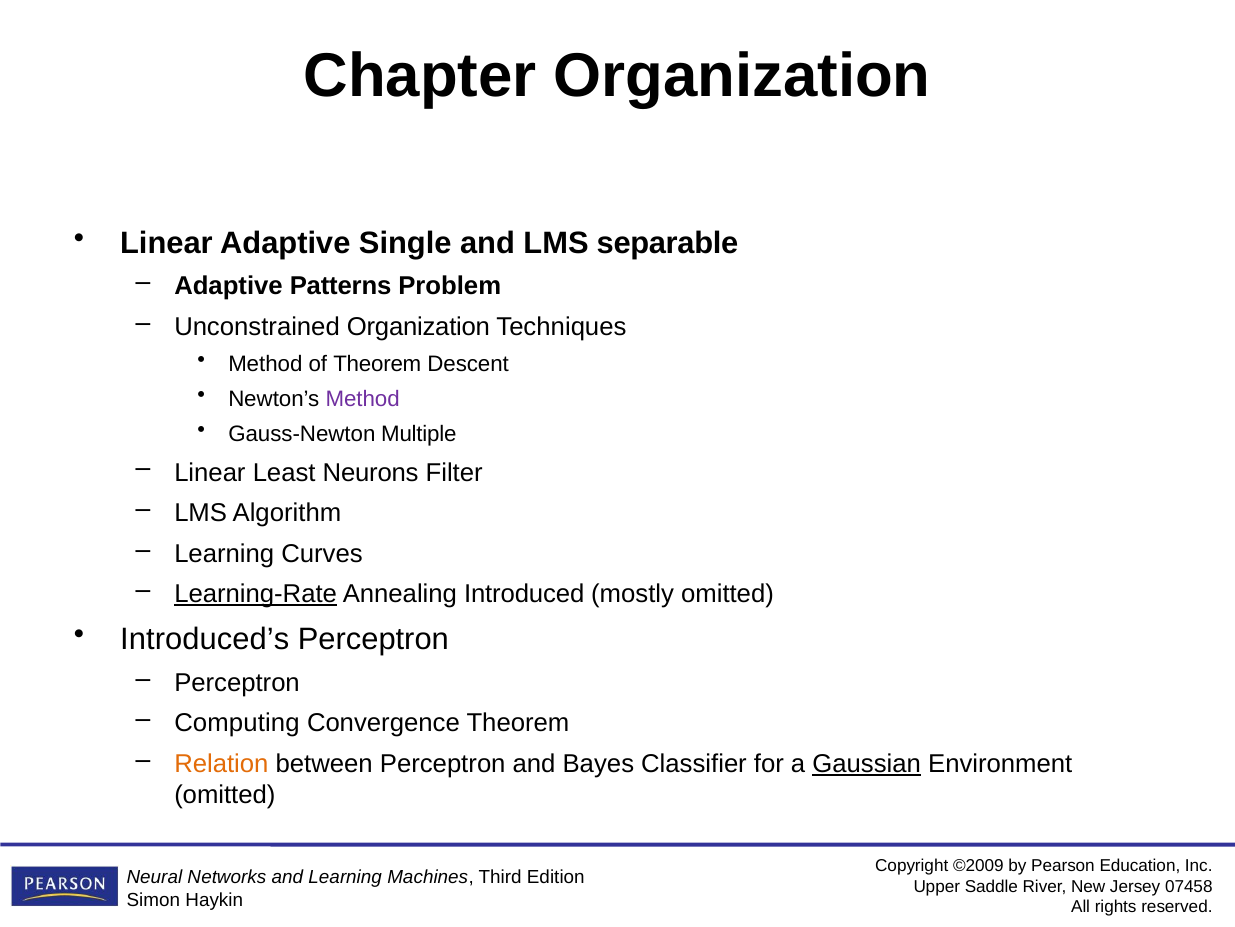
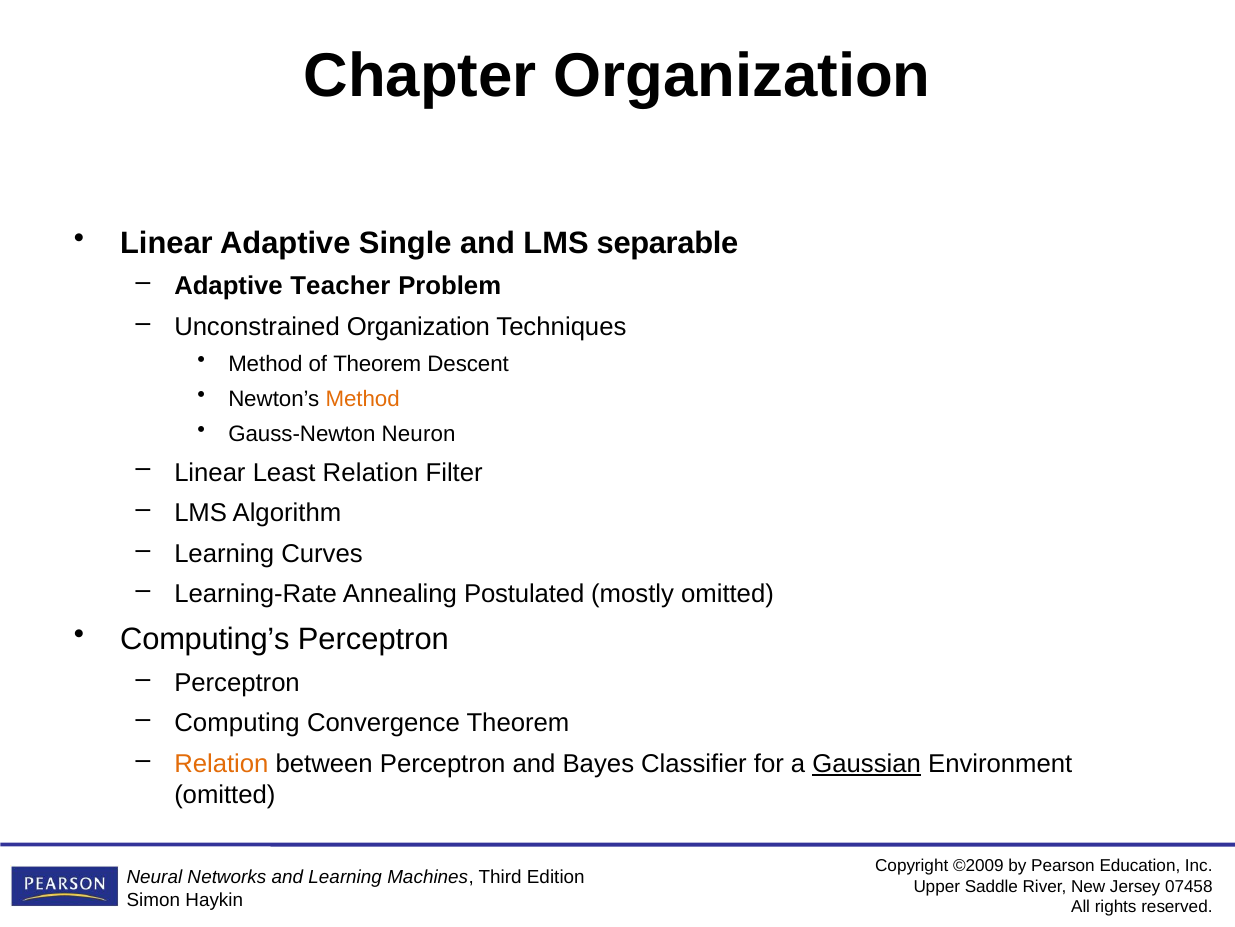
Patterns: Patterns -> Teacher (340, 286)
Method colour: purple -> orange (363, 398)
Multiple: Multiple -> Neuron (419, 433)
Least Neurons: Neurons -> Relation (370, 472)
Learning-Rate underline: present -> none (256, 594)
Introduced: Introduced -> Postulated (524, 594)
Introduced’s: Introduced’s -> Computing’s (205, 639)
